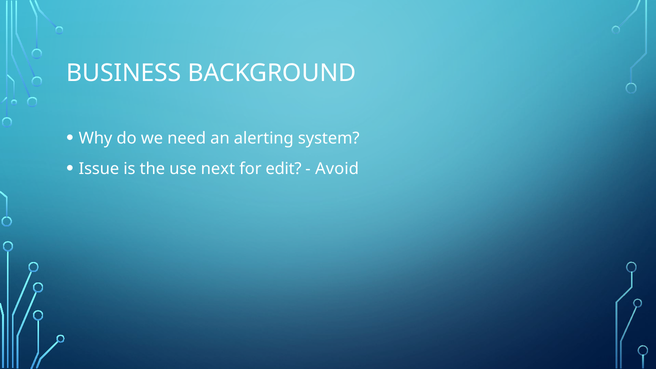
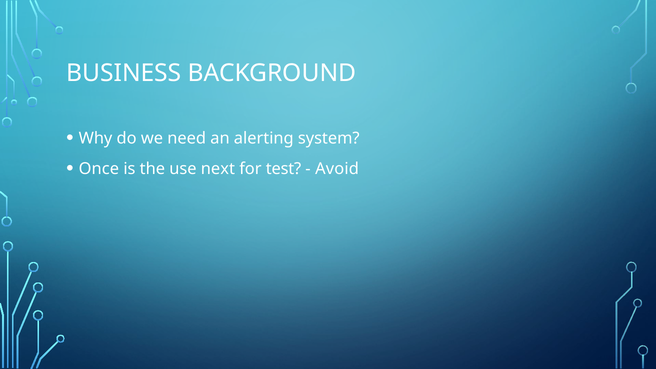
Issue: Issue -> Once (99, 169)
edit: edit -> test (284, 169)
